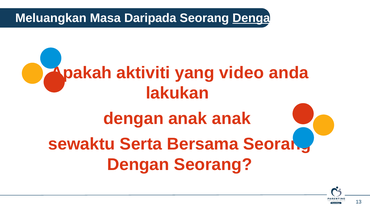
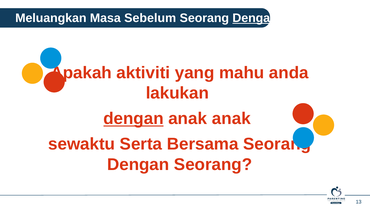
Daripada: Daripada -> Sebelum (150, 18)
video: video -> mahu (242, 73)
dengan underline: none -> present (134, 119)
